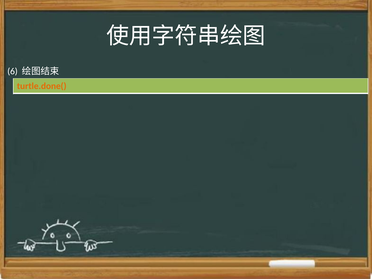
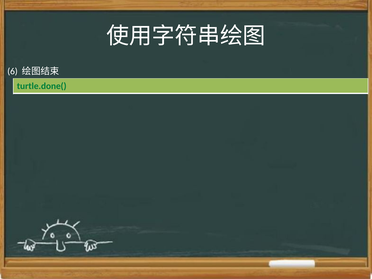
turtle.done( colour: orange -> green (42, 86)
